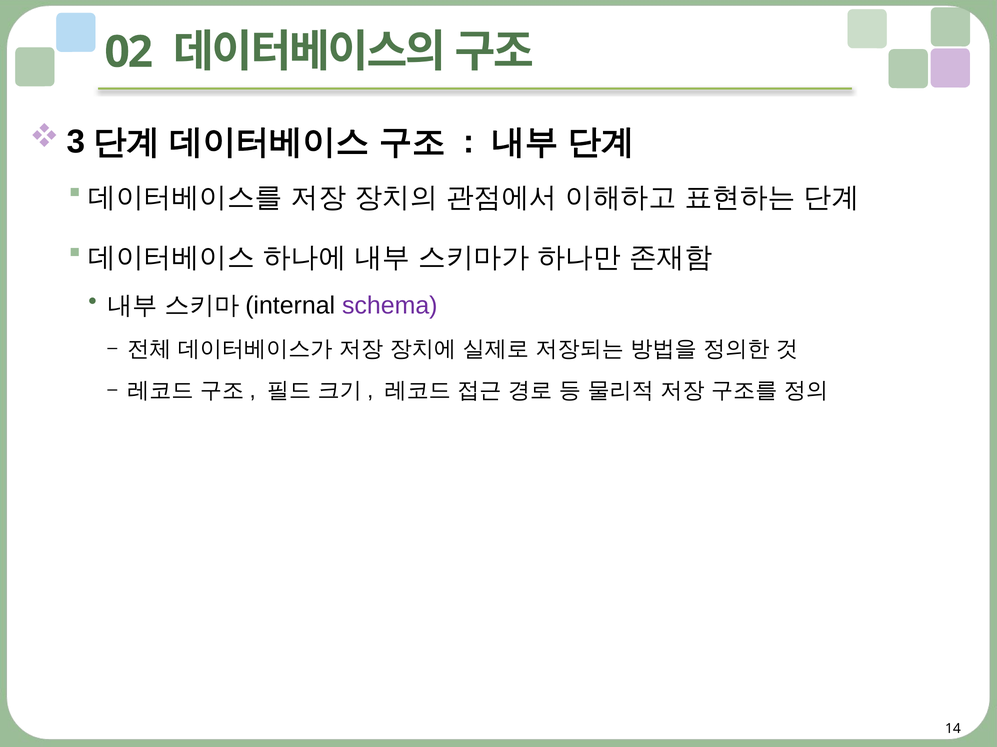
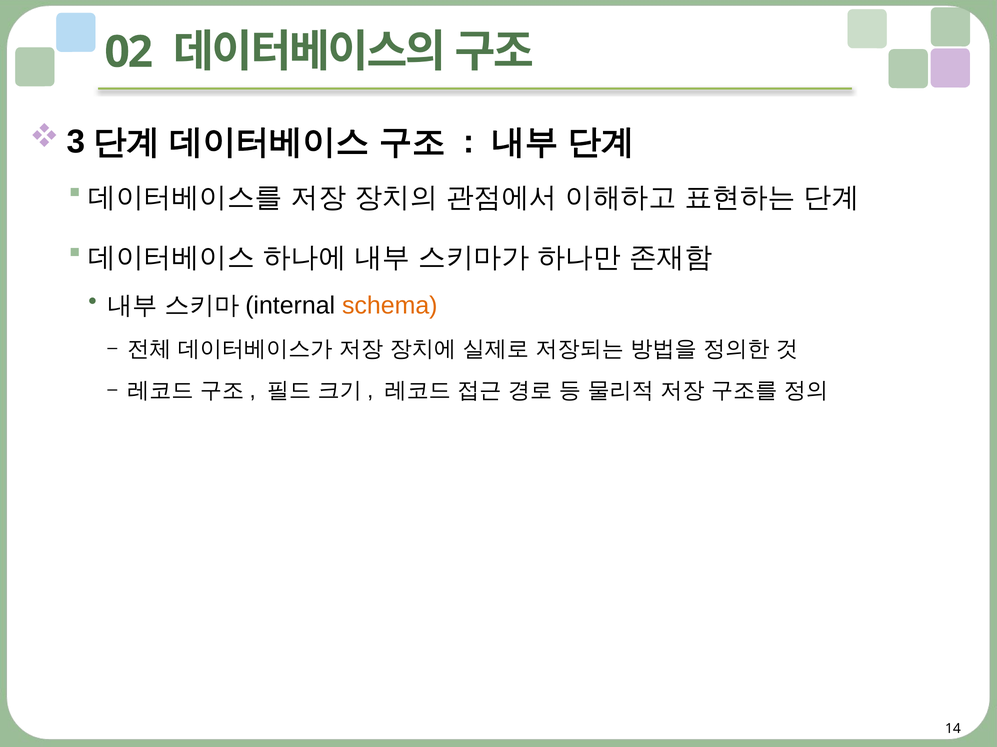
schema colour: purple -> orange (390, 306)
